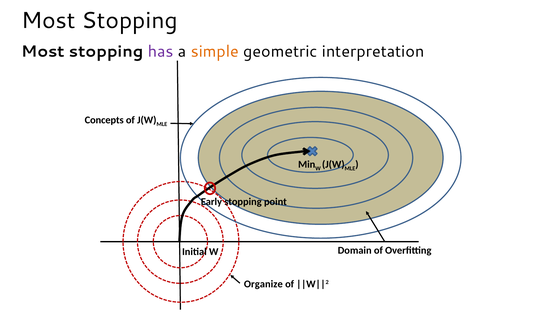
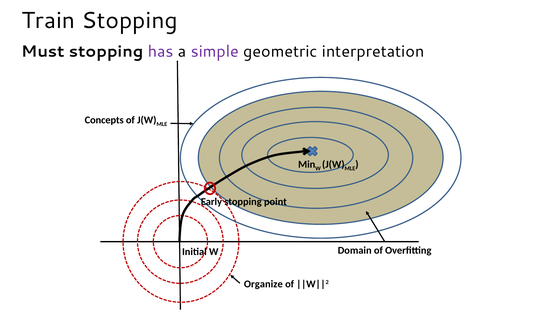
Most: Most -> Train (48, 20)
Most: Most -> Must (43, 51)
simple colour: orange -> purple (215, 51)
